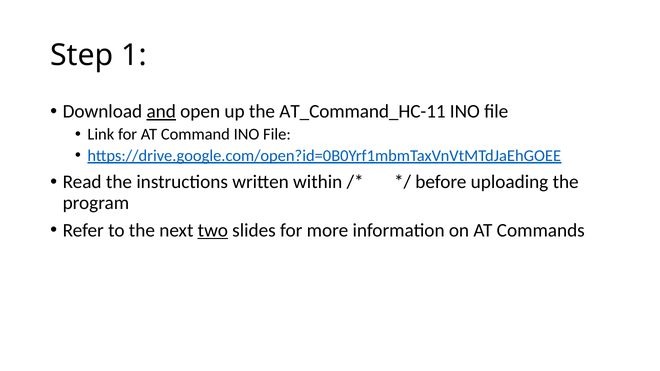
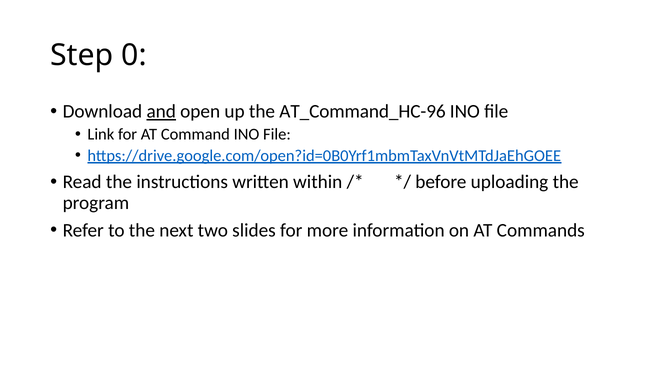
1: 1 -> 0 (134, 55)
AT_Command_HC-11: AT_Command_HC-11 -> AT_Command_HC-96 (363, 112)
two underline: present -> none (213, 231)
